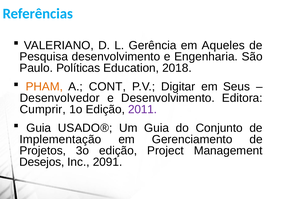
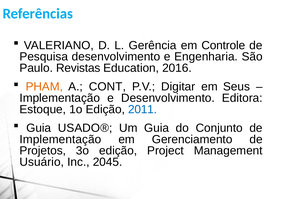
Aqueles: Aqueles -> Controle (223, 45)
Políticas: Políticas -> Revistas (78, 68)
2018: 2018 -> 2016 (177, 68)
Desenvolvedor: Desenvolvedor -> Implementação (60, 98)
Cumprir: Cumprir -> Estoque (43, 109)
2011 colour: purple -> blue (143, 109)
Desejos: Desejos -> Usuário (42, 162)
2091: 2091 -> 2045 (108, 162)
